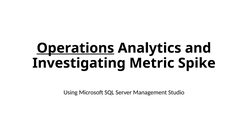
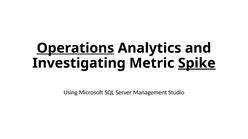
Spike underline: none -> present (197, 63)
